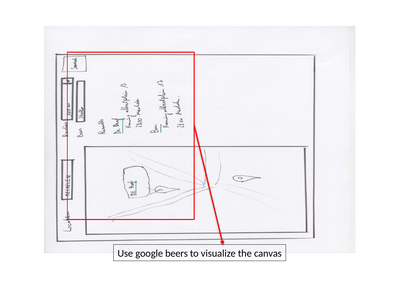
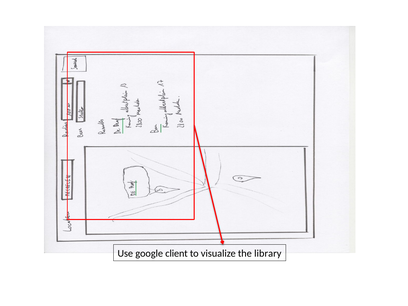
beers: beers -> client (177, 253)
canvas: canvas -> library (268, 253)
